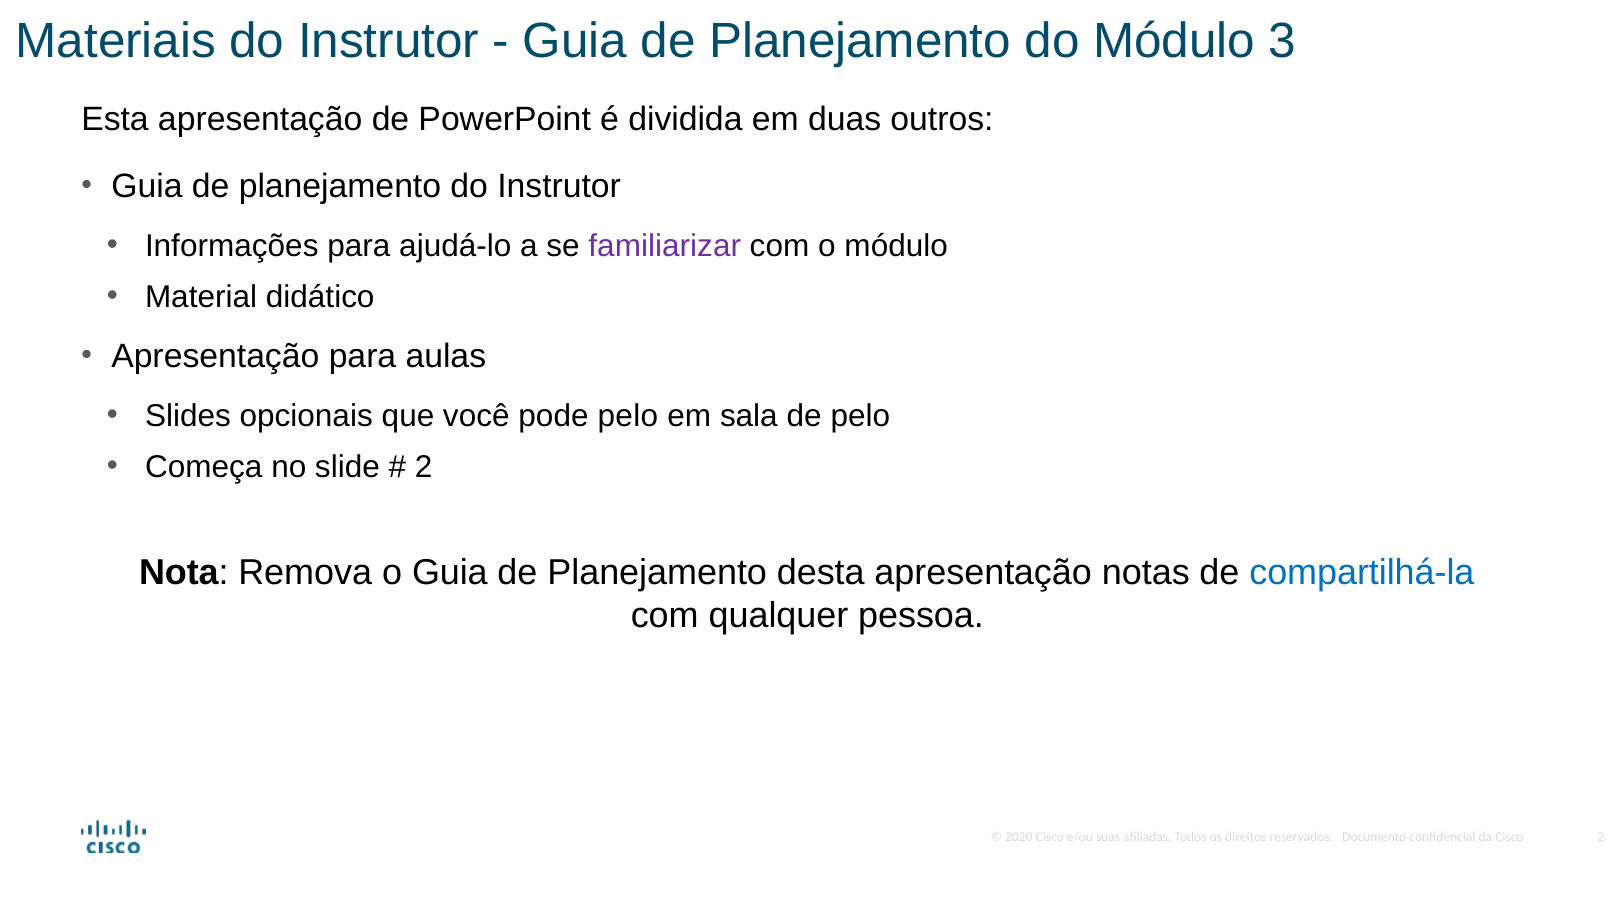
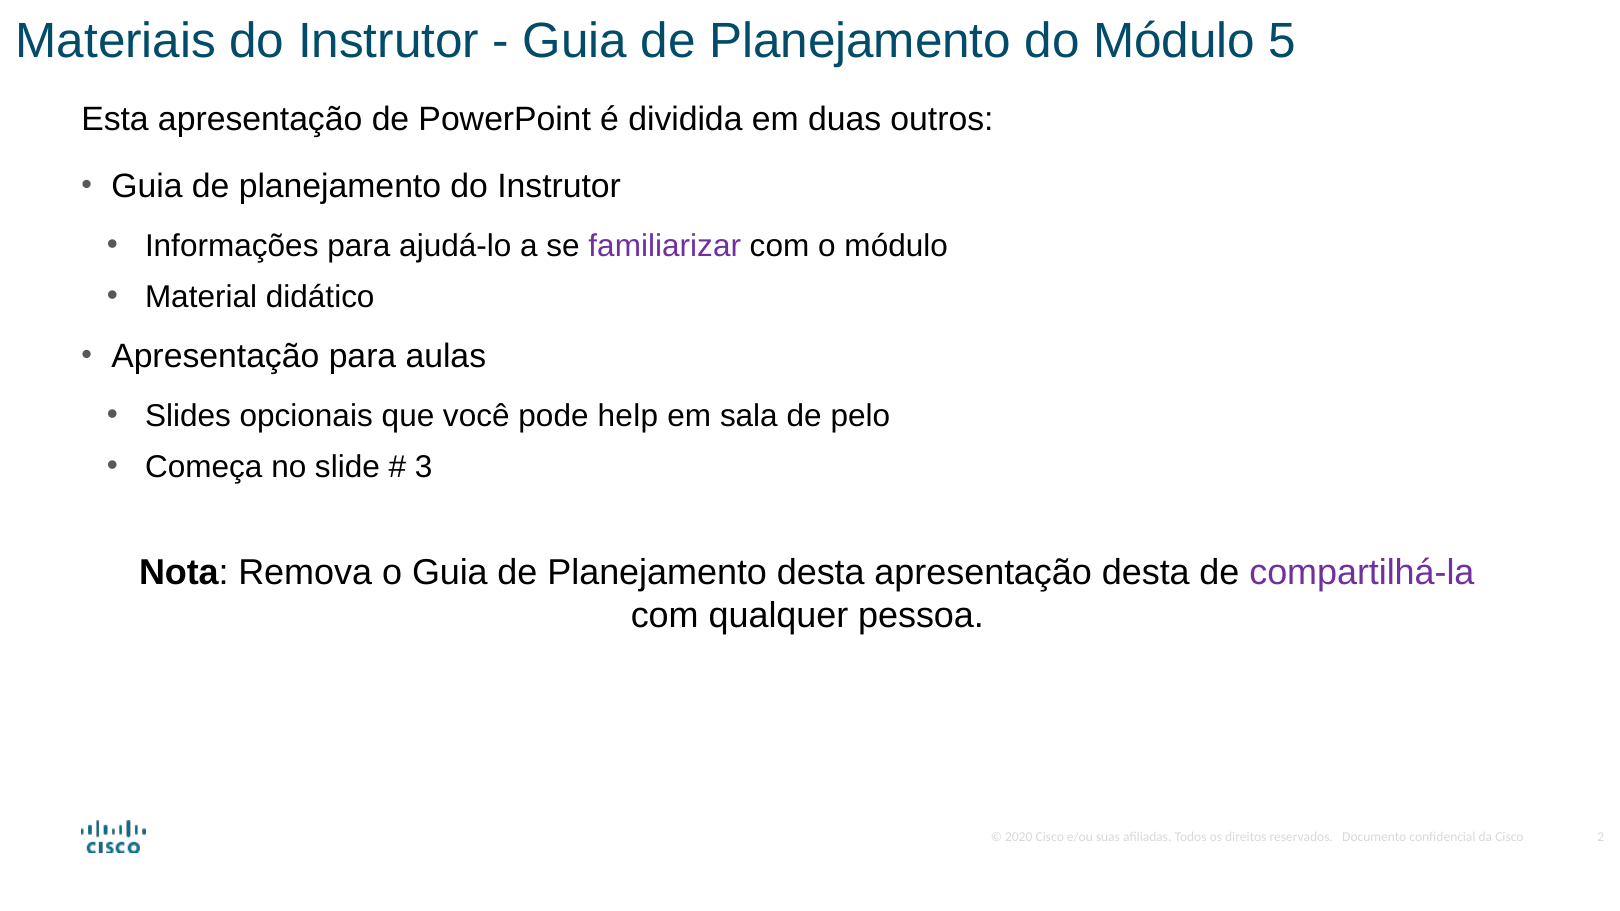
3: 3 -> 5 (1283, 41)
pode pelo: pelo -> help (628, 416)
2: 2 -> 3 (424, 467)
apresentação notas: notas -> desta (1146, 573)
compartilhá-la colour: blue -> purple (1362, 573)
